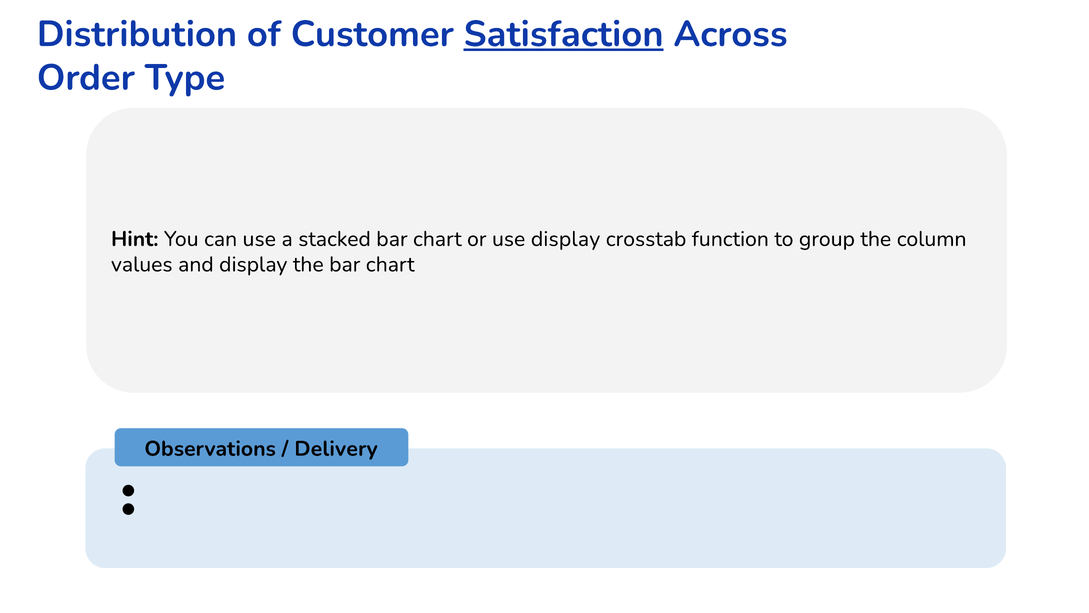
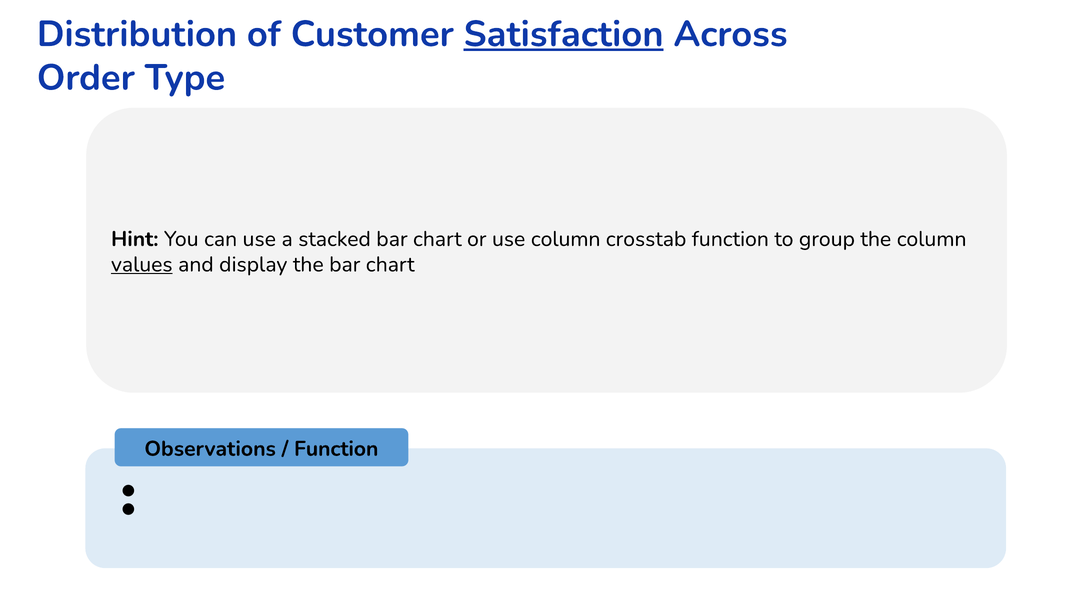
use display: display -> column (566, 239)
values underline: none -> present (142, 264)
Delivery: Delivery -> Function (336, 448)
